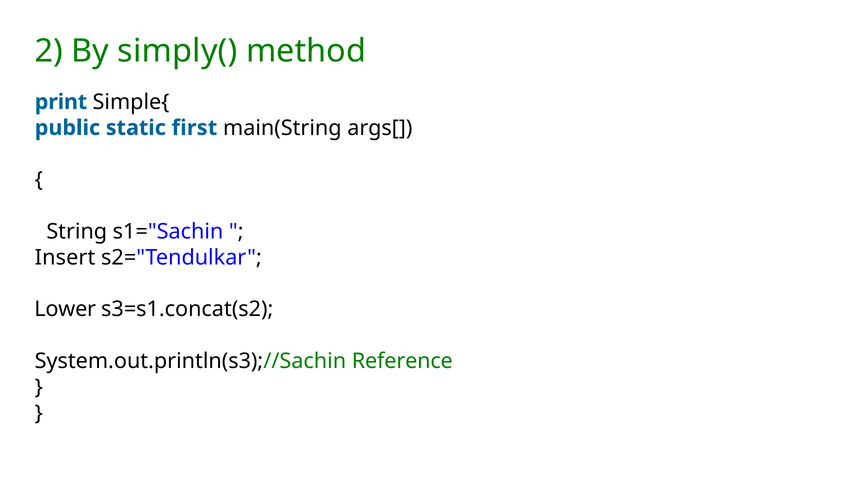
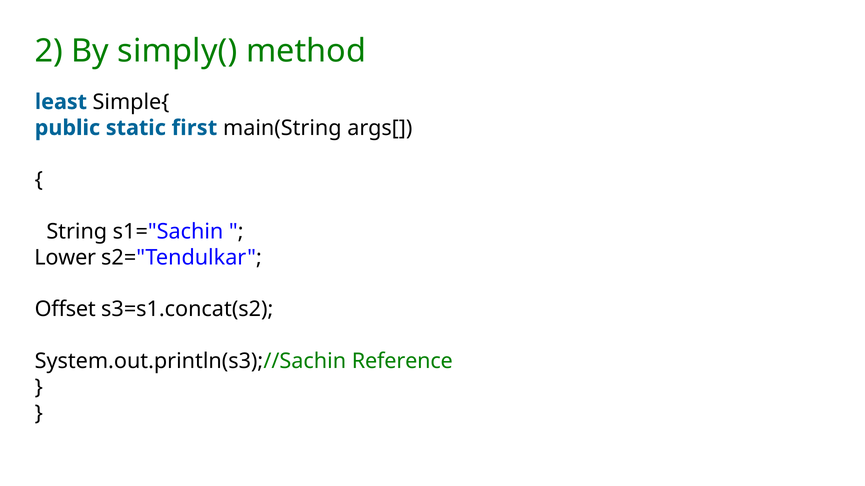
print: print -> least (61, 102)
Insert: Insert -> Lower (65, 258)
Lower: Lower -> Offset (65, 310)
